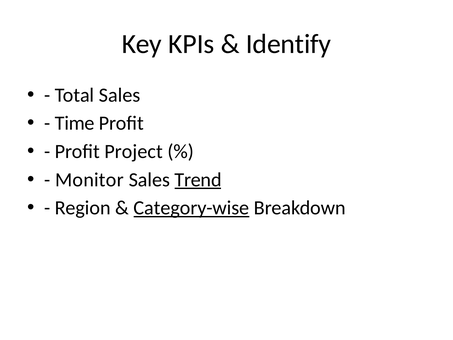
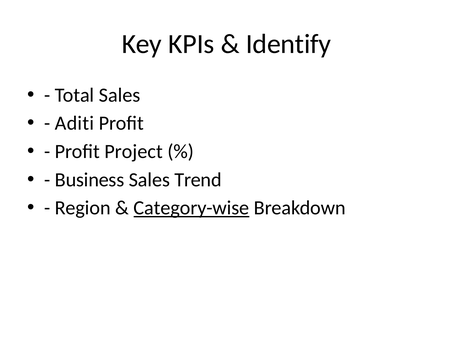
Time: Time -> Aditi (74, 123)
Monitor: Monitor -> Business (90, 180)
Trend underline: present -> none (198, 180)
